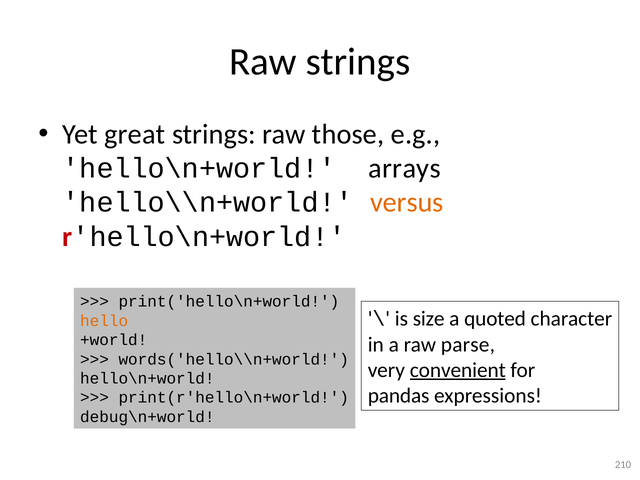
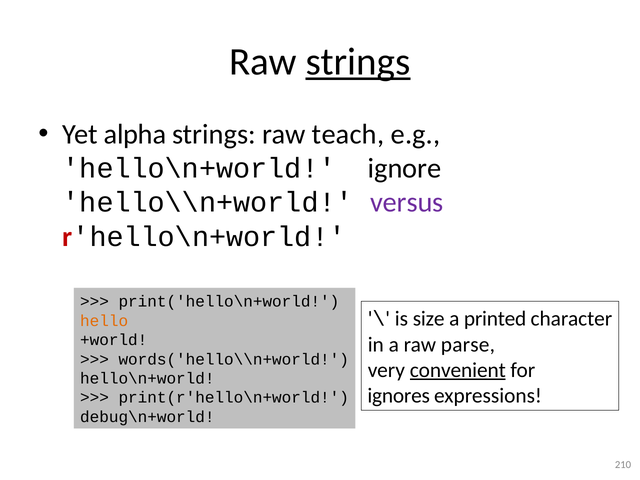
strings underline: none -> present (358, 62)
great: great -> alpha (135, 134)
those: those -> teach (348, 134)
arrays: arrays -> ignore (405, 168)
versus colour: orange -> purple (407, 203)
quoted: quoted -> printed (495, 319)
pandas: pandas -> ignores (399, 396)
